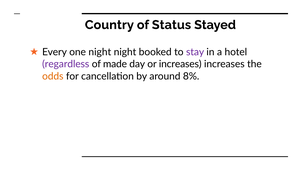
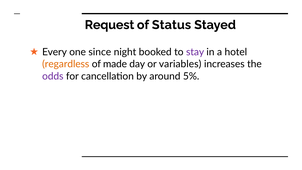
Country: Country -> Request (109, 25)
one night: night -> since (100, 52)
regardless colour: purple -> orange (66, 64)
or increases: increases -> variables (180, 64)
odds colour: orange -> purple (53, 76)
8%: 8% -> 5% (191, 76)
